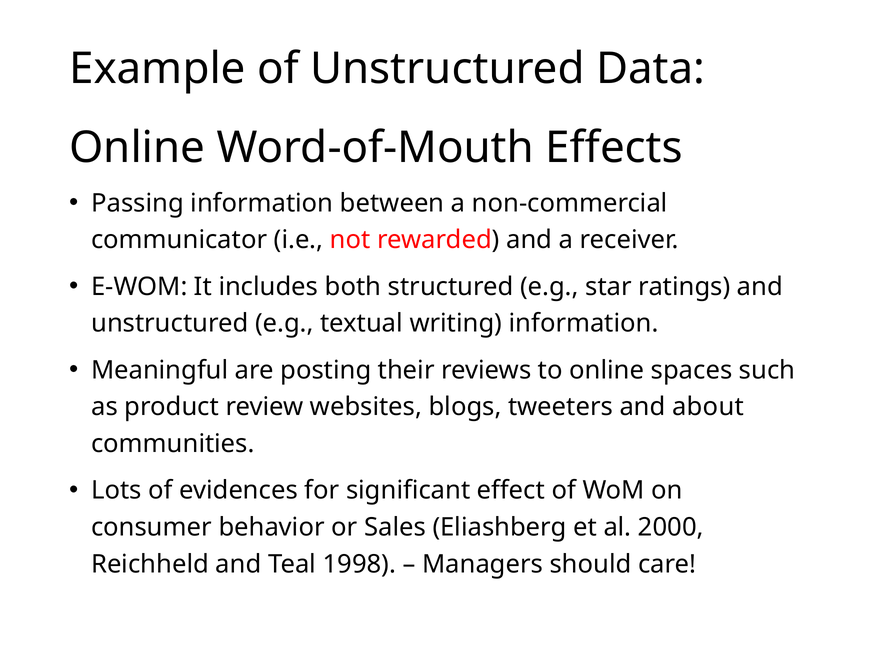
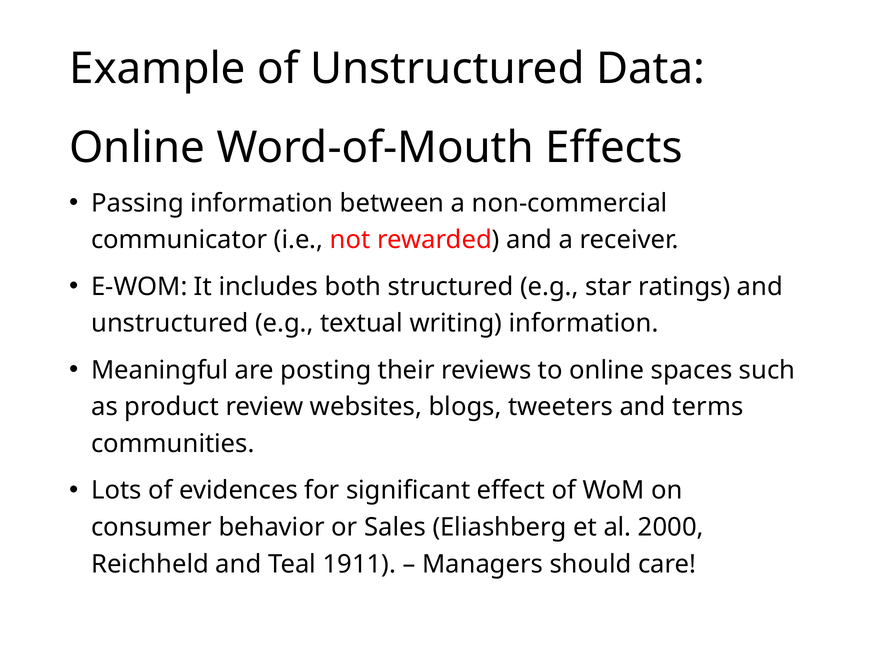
about: about -> terms (708, 407)
1998: 1998 -> 1911 (359, 564)
